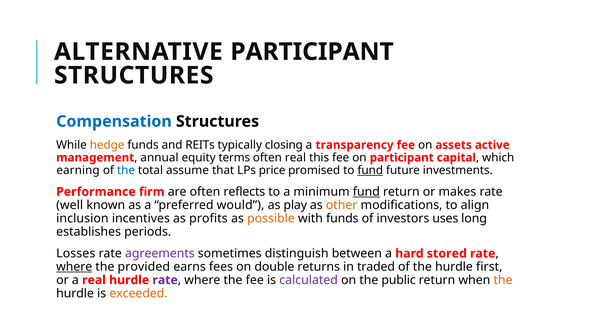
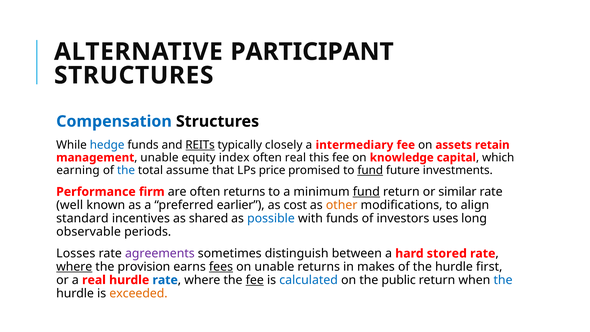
hedge colour: orange -> blue (107, 145)
REITs underline: none -> present (200, 145)
closing: closing -> closely (284, 145)
transparency: transparency -> intermediary (354, 145)
active: active -> retain (492, 145)
annual: annual -> unable (159, 158)
terms: terms -> index (234, 158)
on participant: participant -> knowledge (402, 158)
often reflects: reflects -> returns (244, 192)
makes: makes -> similar (457, 192)
would: would -> earlier (241, 205)
play: play -> cost (295, 205)
inclusion: inclusion -> standard (82, 218)
profits: profits -> shared (209, 218)
possible colour: orange -> blue (271, 218)
establishes: establishes -> observable (89, 232)
provided: provided -> provision (144, 267)
fees underline: none -> present (221, 267)
on double: double -> unable (274, 267)
traded: traded -> makes (376, 267)
rate colour: purple -> blue (165, 280)
fee underline: none -> present (255, 280)
calculated colour: purple -> blue (309, 280)
the colour: orange -> blue (503, 280)
